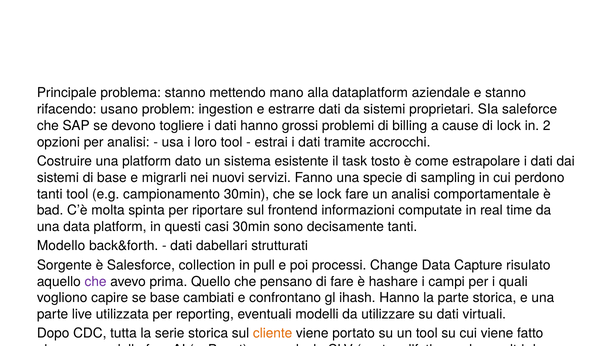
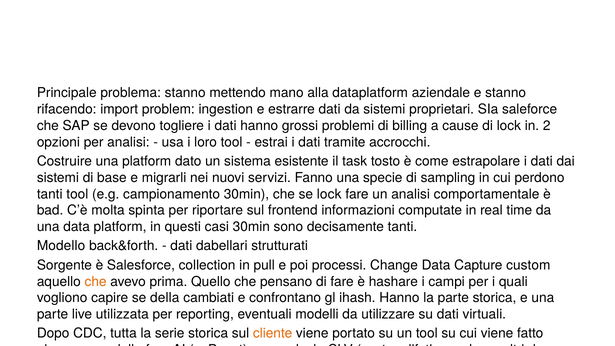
rifacendo usano: usano -> import (119, 109)
Capture risulato: risulato -> custom (528, 265)
che colour: purple -> orange (96, 281)
se base: base -> della (165, 298)
